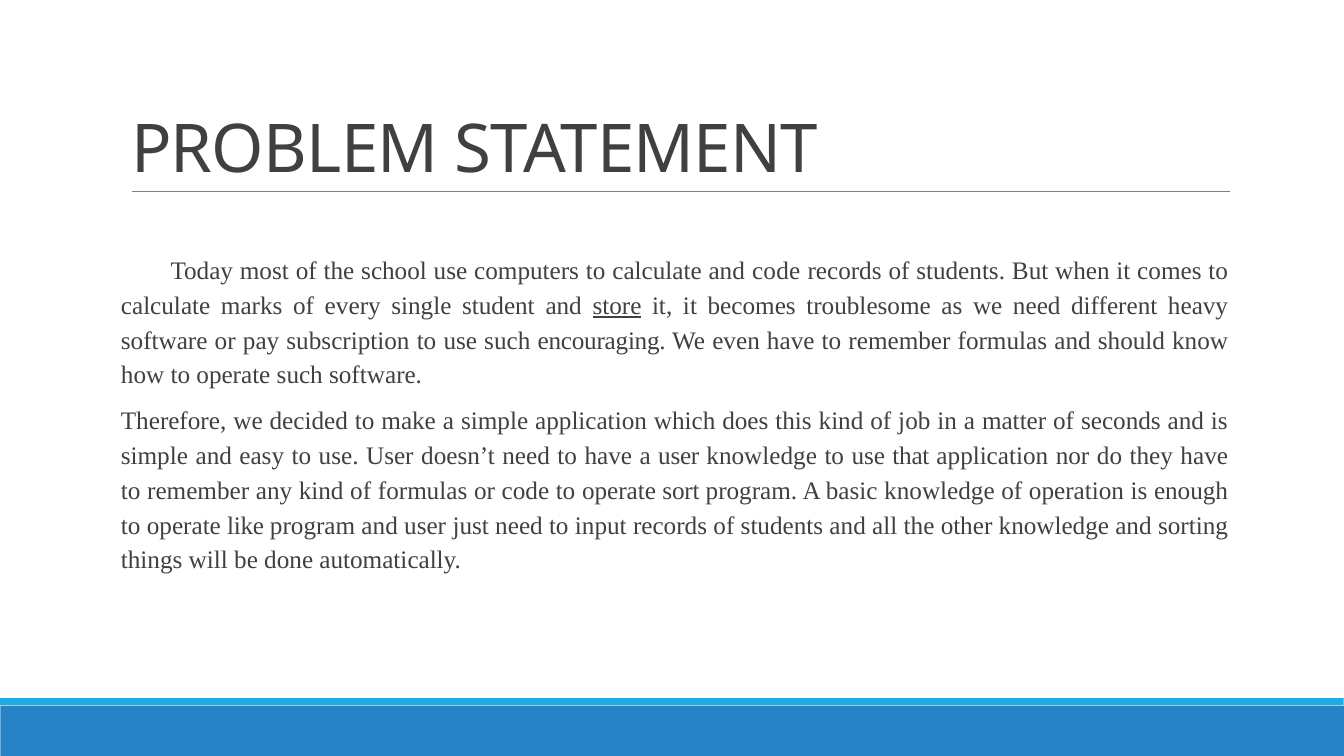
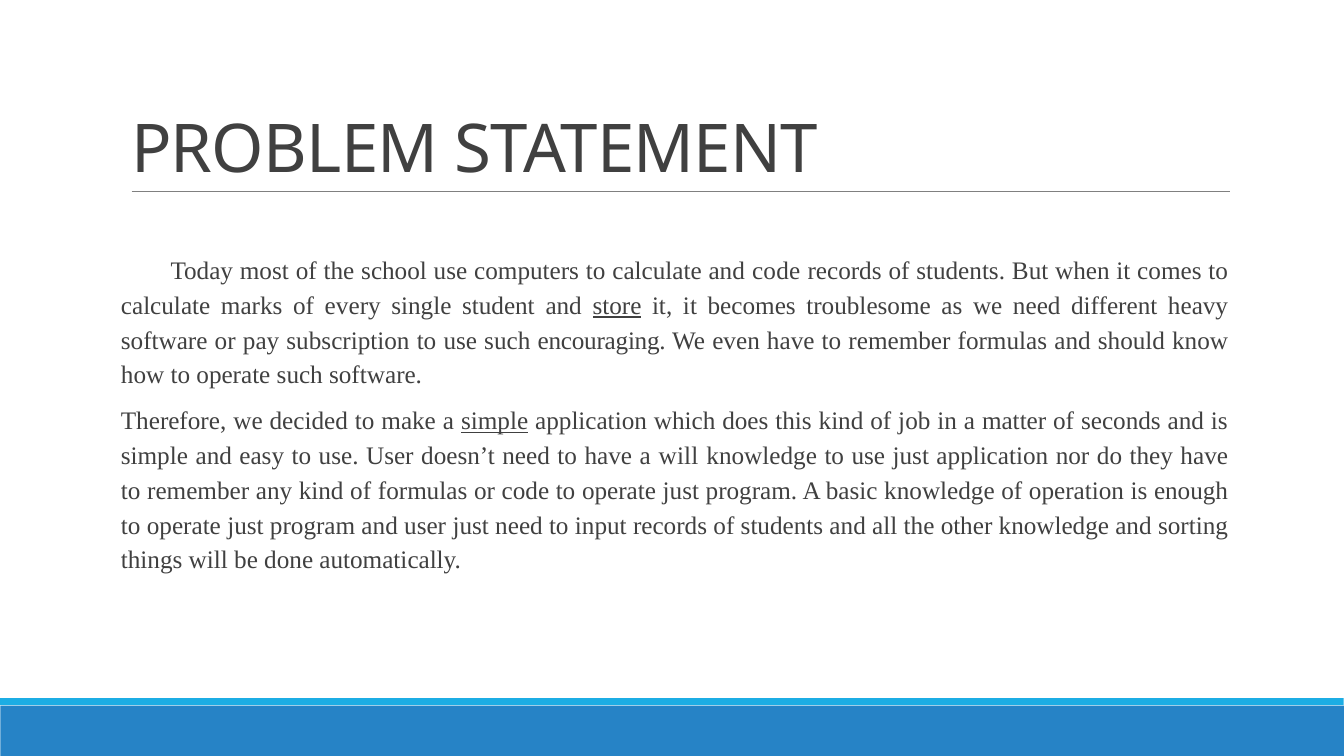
simple underline: none -> present (495, 422)
a user: user -> will (679, 456)
use that: that -> just (911, 456)
code to operate sort: sort -> just (681, 491)
like: like -> just (245, 526)
